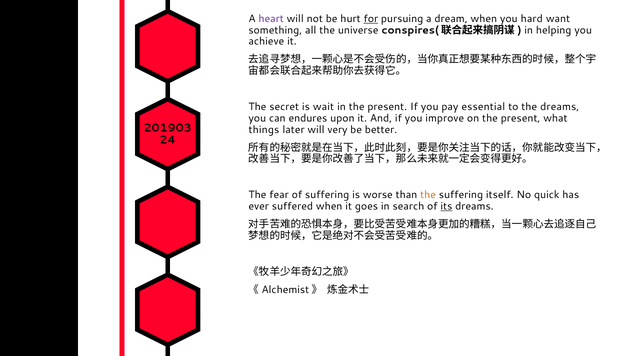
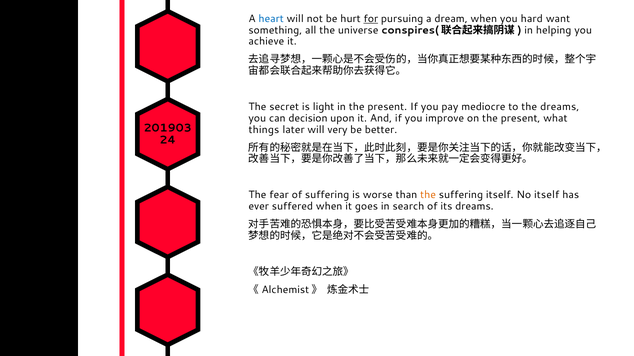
heart colour: purple -> blue (271, 19)
wait: wait -> light (324, 107)
essential: essential -> mediocre (483, 107)
endures: endures -> decision (308, 118)
No quick: quick -> itself (547, 195)
its underline: present -> none (446, 207)
